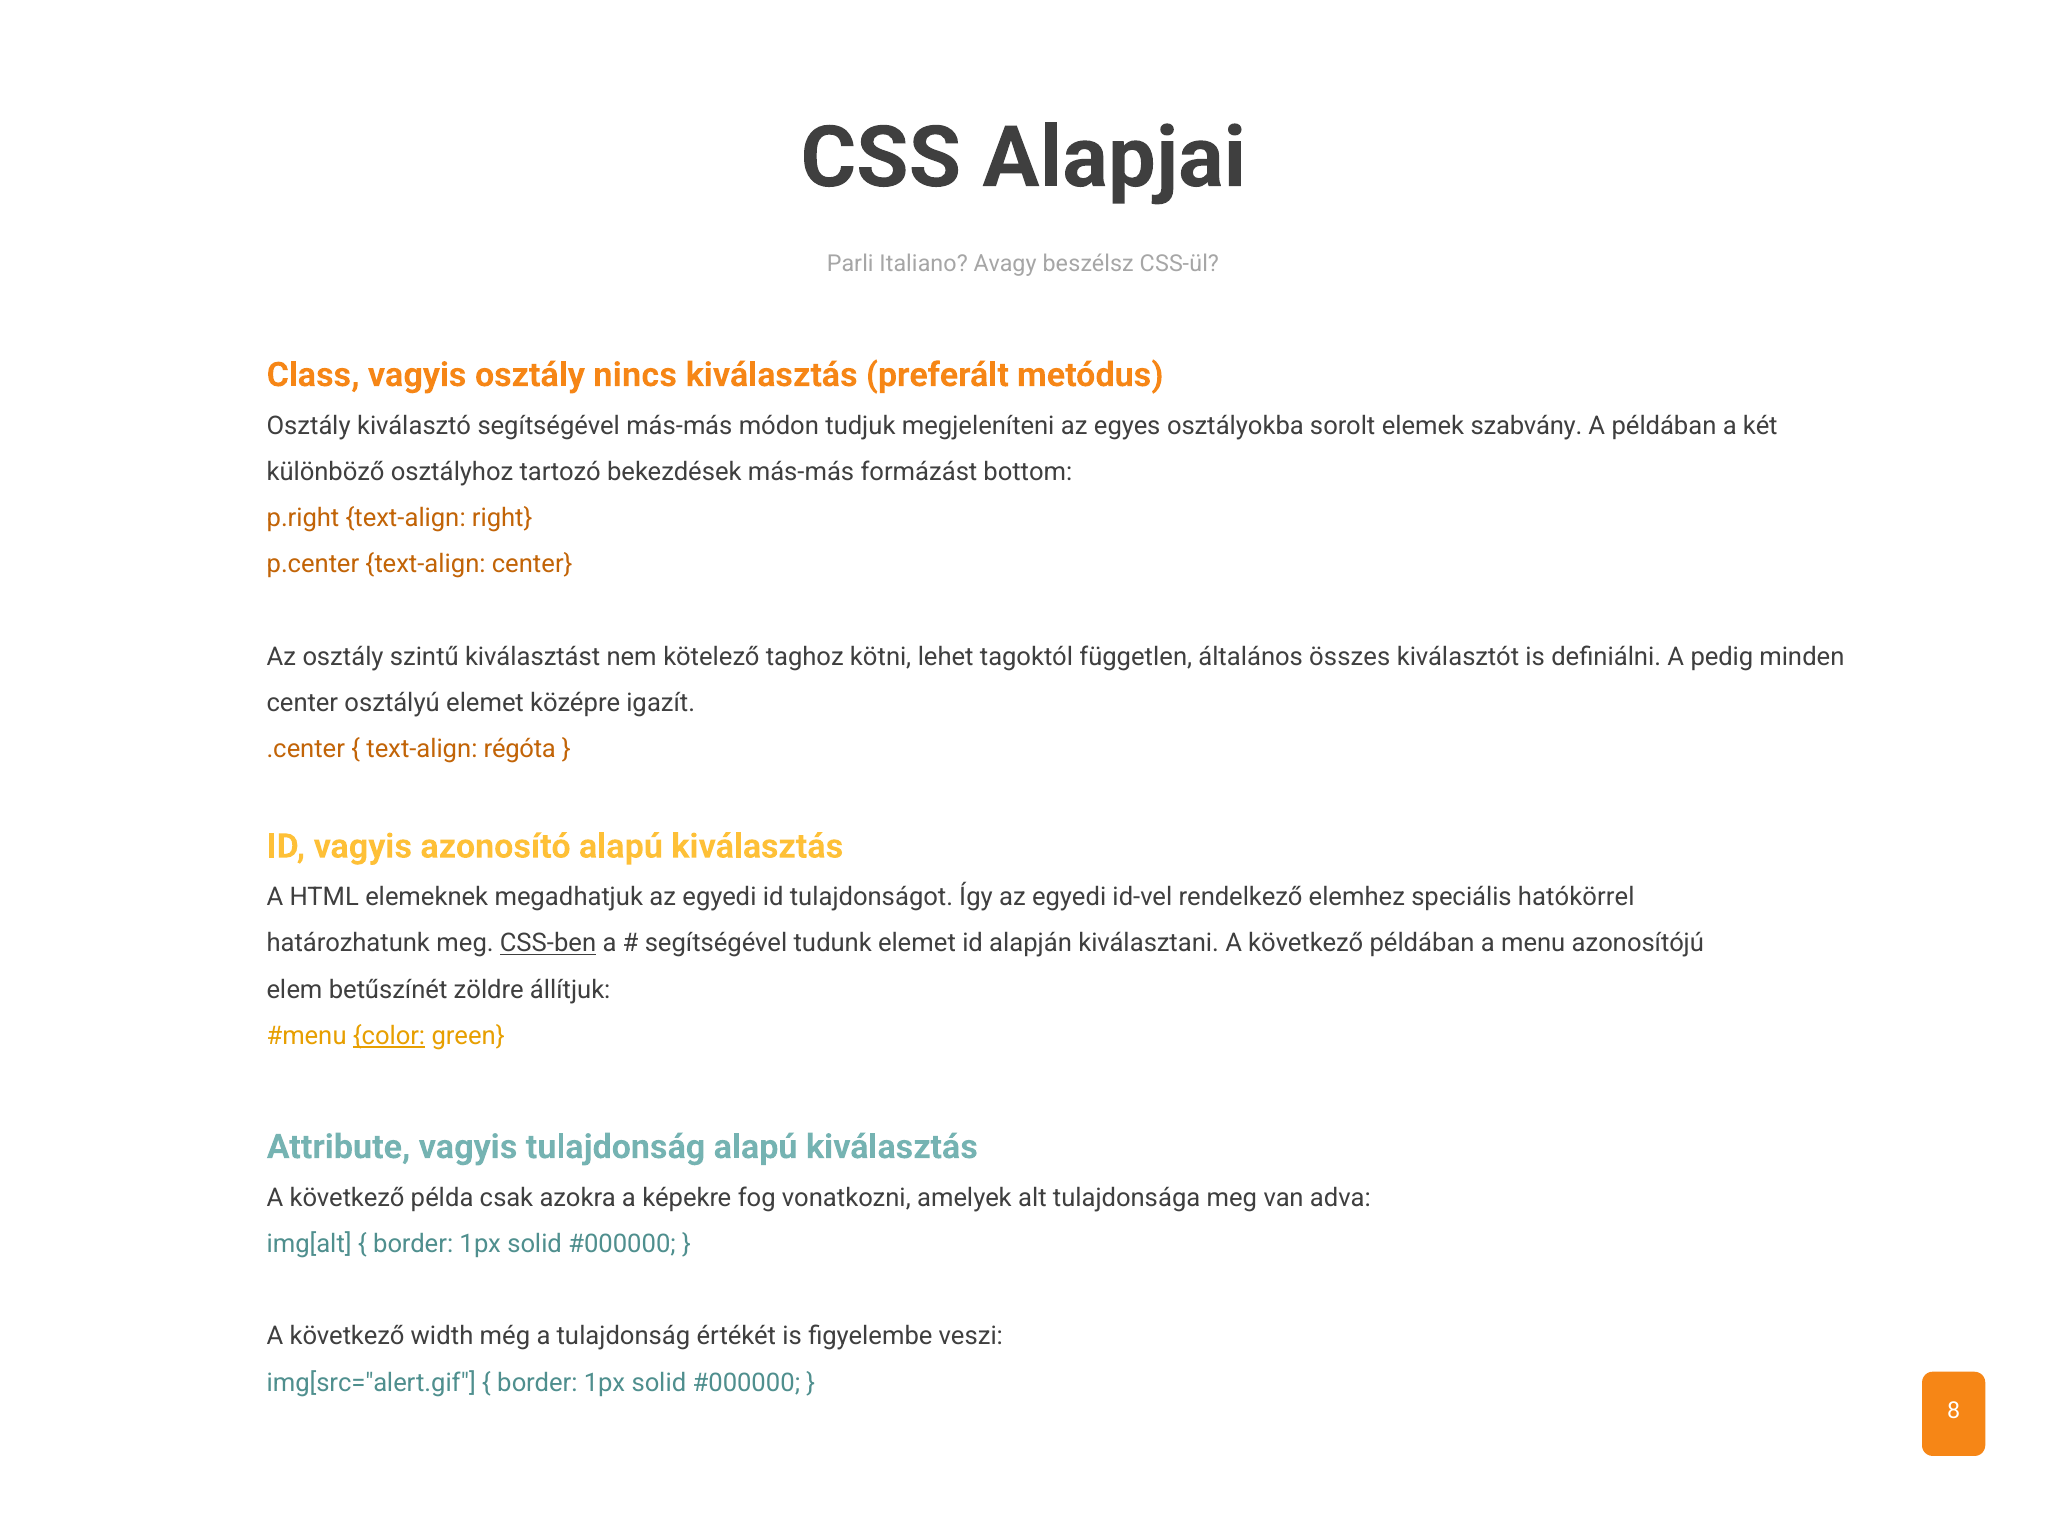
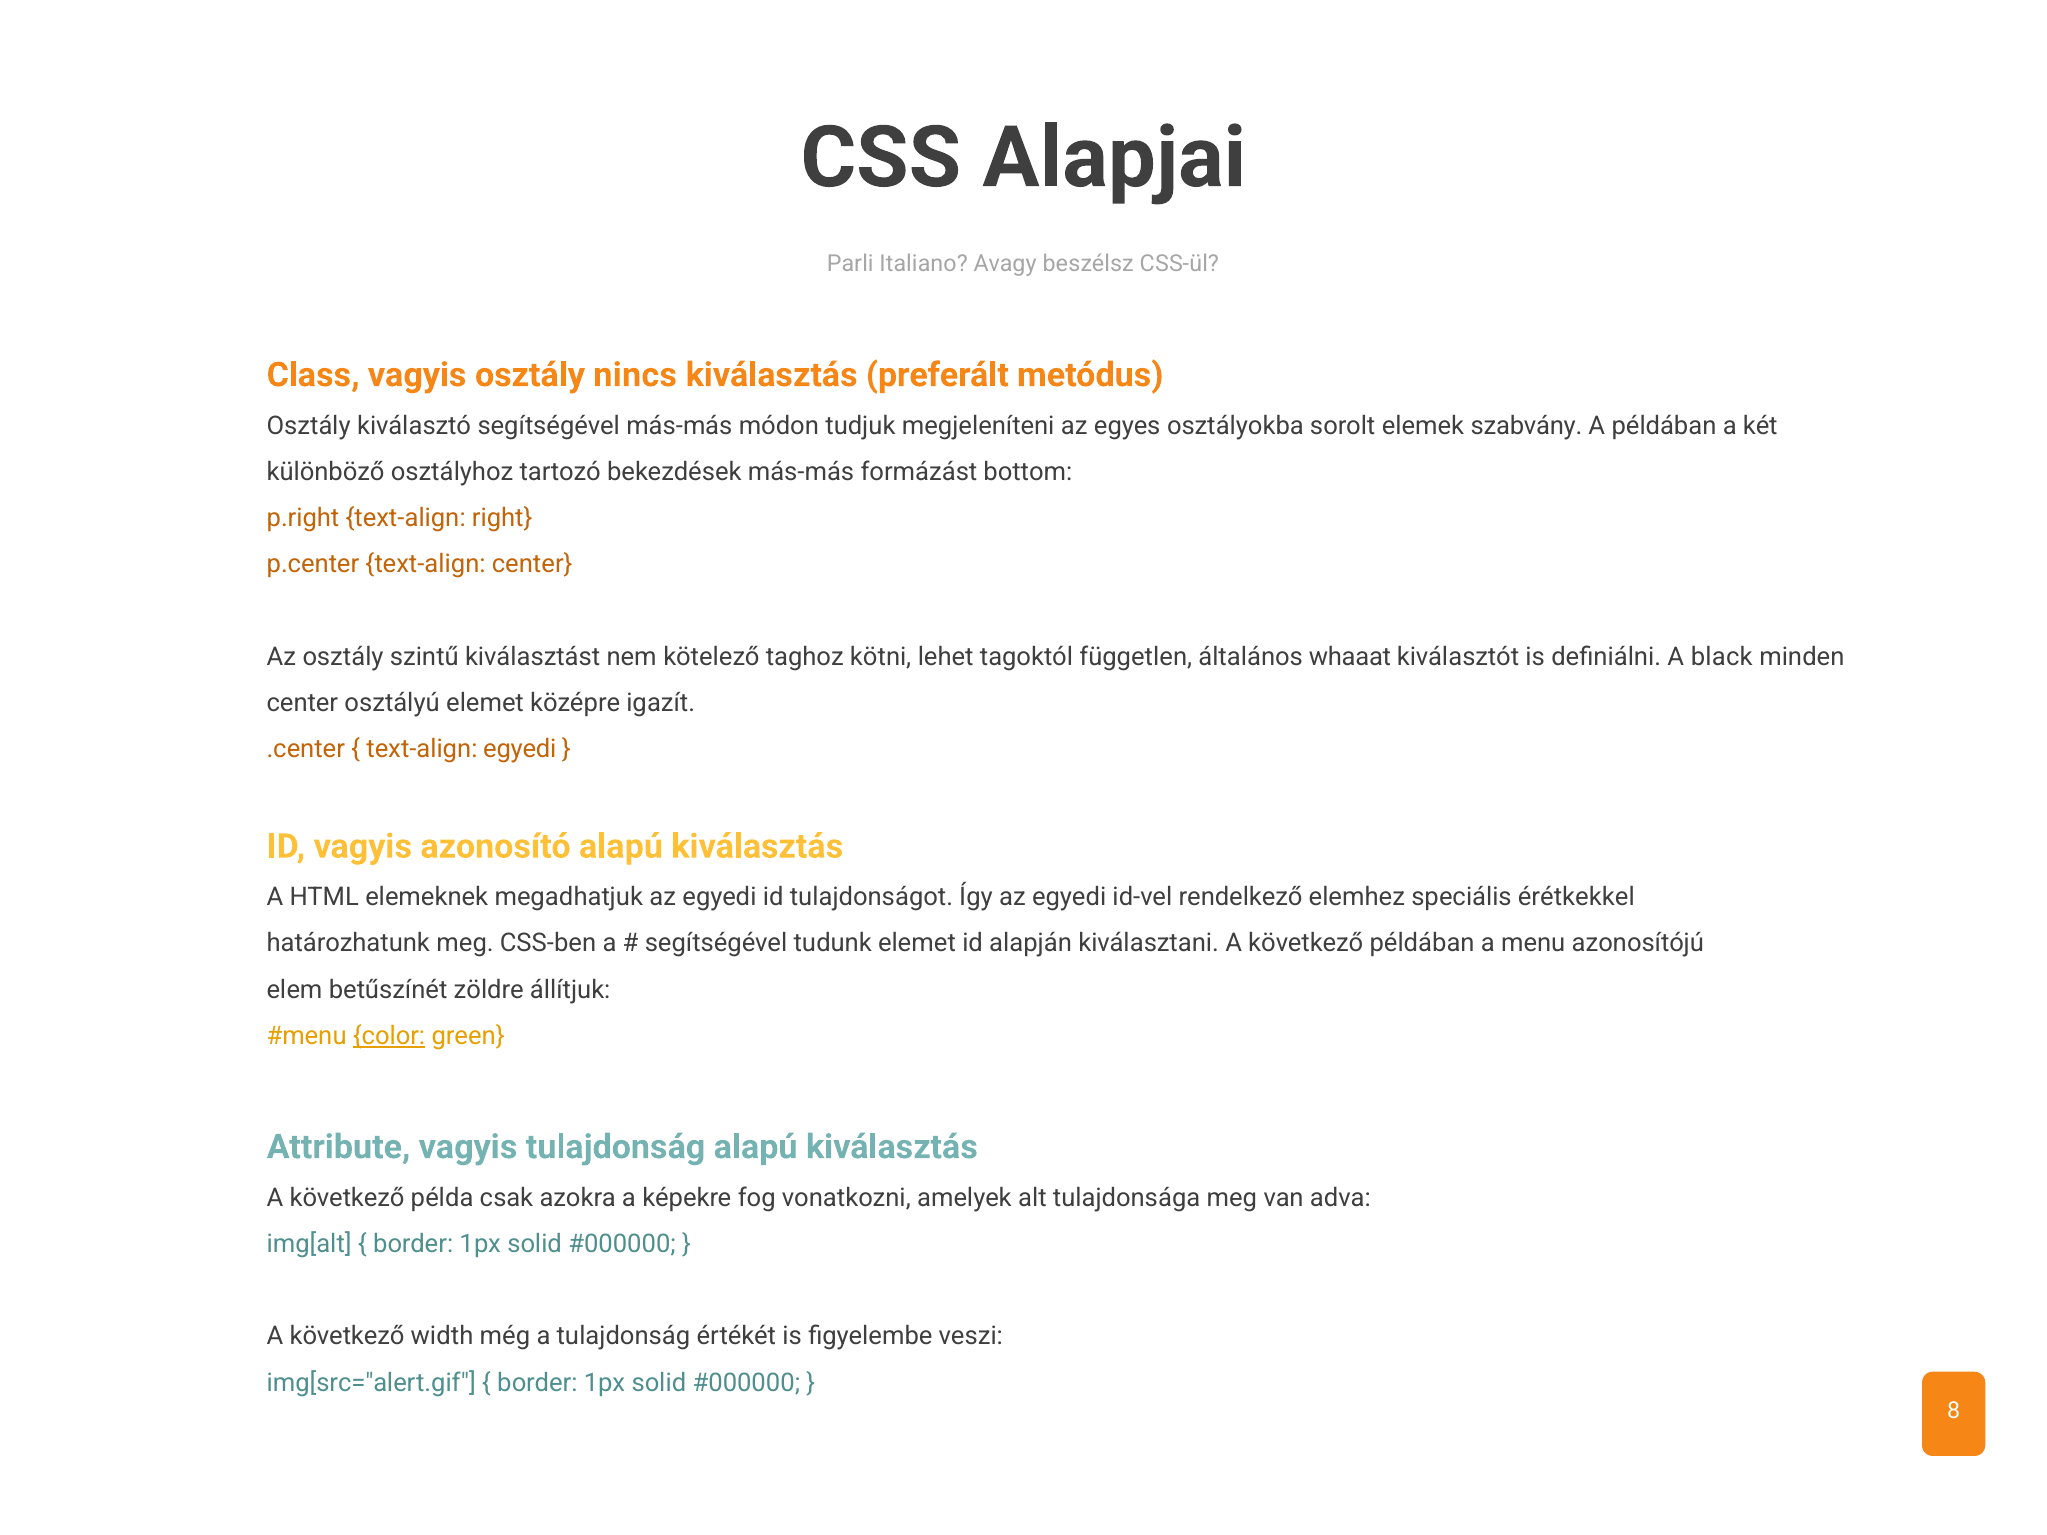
összes: összes -> whaaat (1350, 657)
pedig: pedig -> black (1722, 657)
text-align régóta: régóta -> egyedi (520, 749)
hatókörrel: hatókörrel -> érétkekkel (1576, 897)
CSS-ben underline: present -> none (548, 944)
